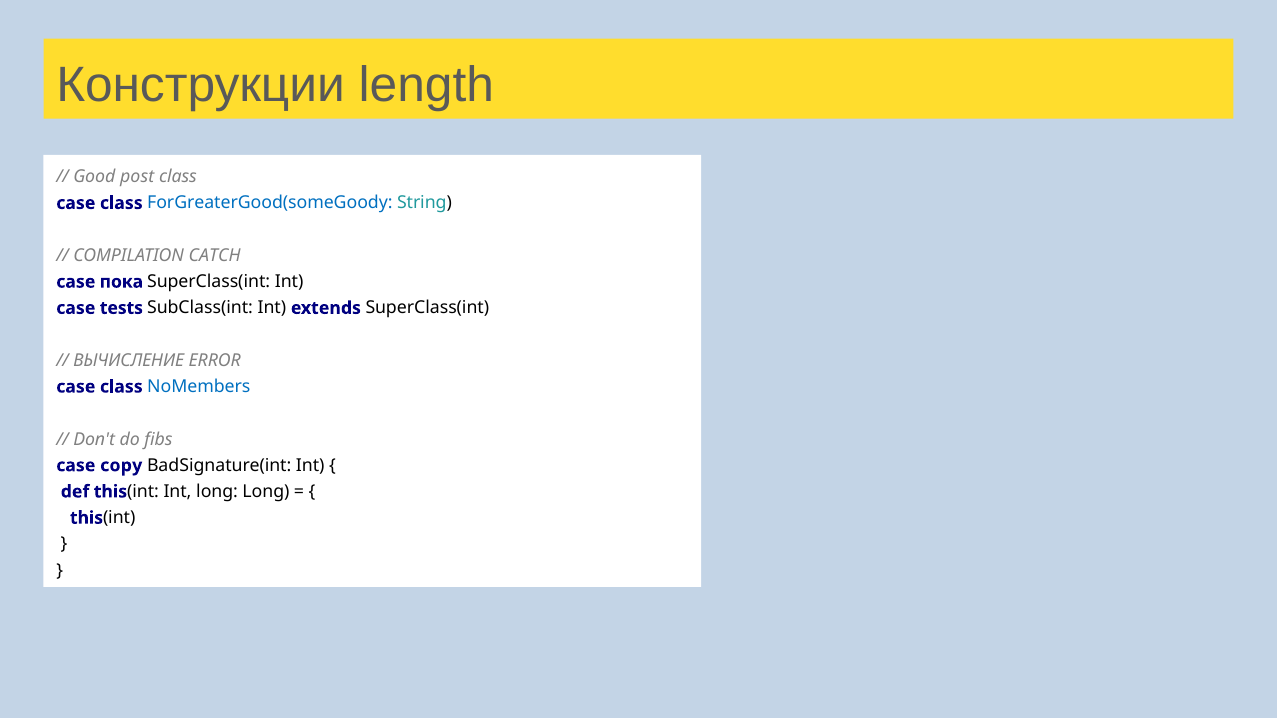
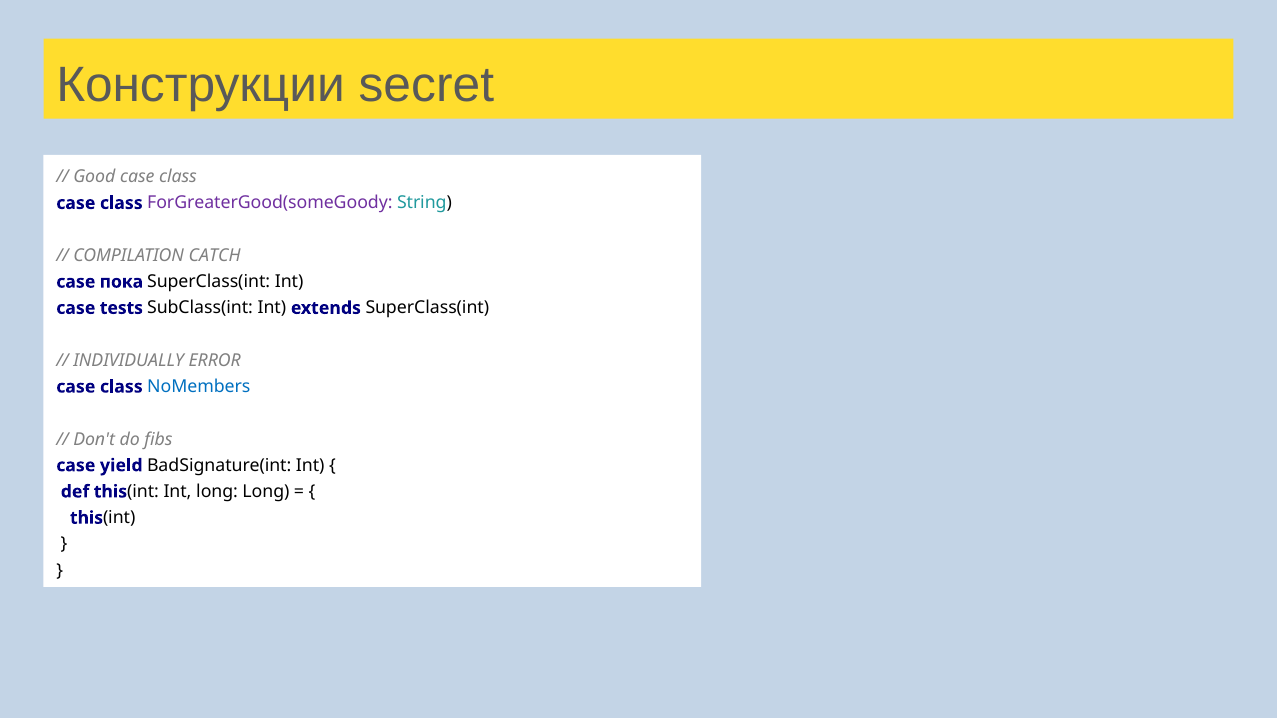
length: length -> secret (426, 85)
post: post -> сase (137, 177)
ForGreaterGood(someGoody colour: blue -> purple (270, 203)
ВЫЧИСЛЕНИЕ: ВЫЧИСЛЕНИЕ -> INDIVIDUALLY (129, 361)
copy: copy -> yield (121, 466)
